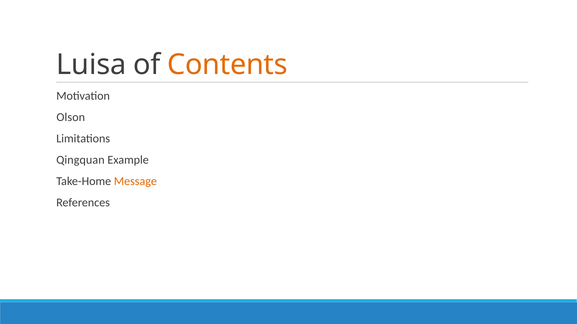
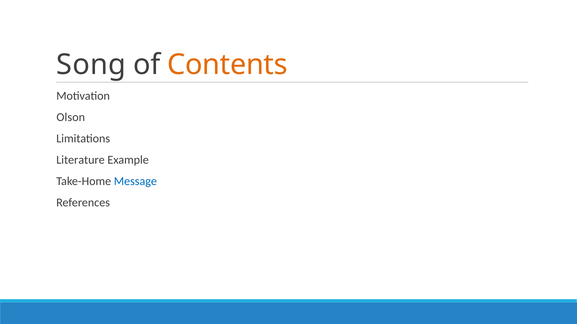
Luisa: Luisa -> Song (91, 65)
Qingquan: Qingquan -> Literature (80, 160)
Message colour: orange -> blue (135, 182)
